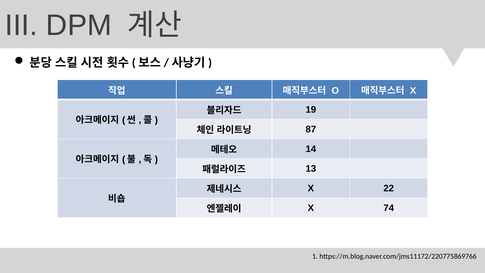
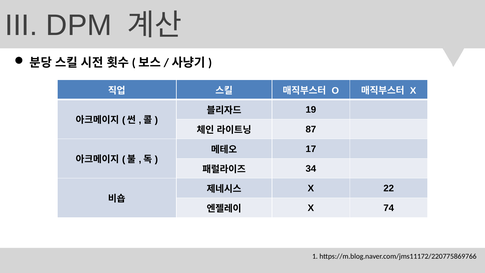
14: 14 -> 17 (311, 149)
13: 13 -> 34 (311, 169)
